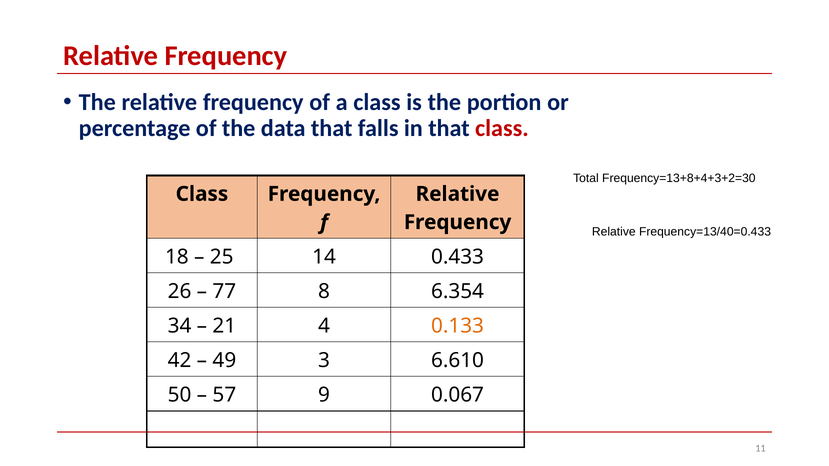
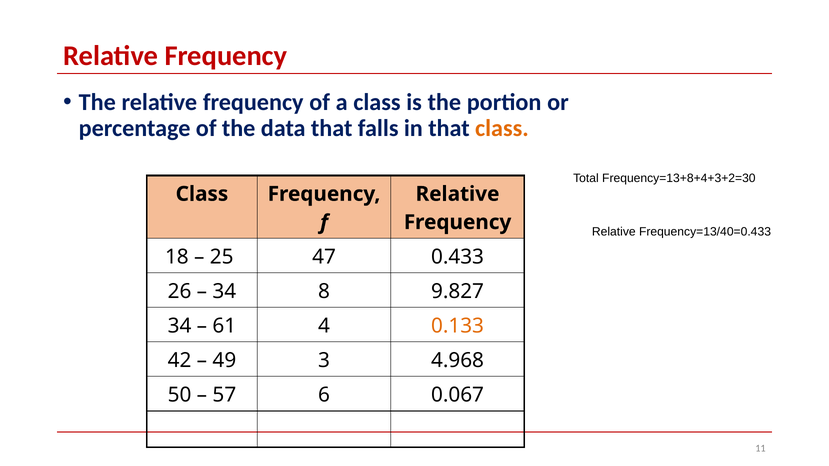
class colour: red -> orange (502, 128)
14: 14 -> 47 (324, 257)
77: 77 -> 34 (224, 291)
6.354: 6.354 -> 9.827 (458, 291)
21: 21 -> 61 (224, 326)
6.610: 6.610 -> 4.968 (458, 361)
9: 9 -> 6 (324, 395)
